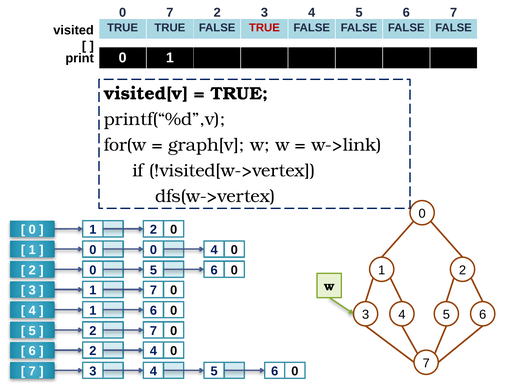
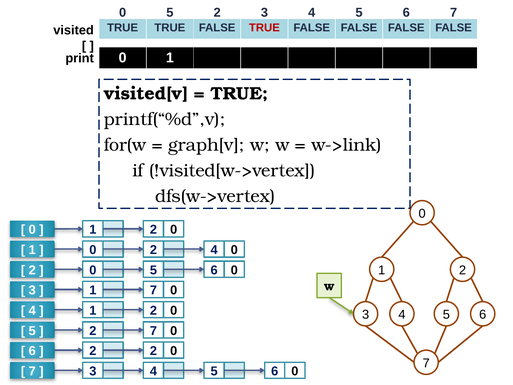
7: 7 -> 5 (170, 12)
0: 0 -> 2 (153, 250)
6: 6 -> 2 (153, 310)
4: 4 -> 2 (153, 351)
